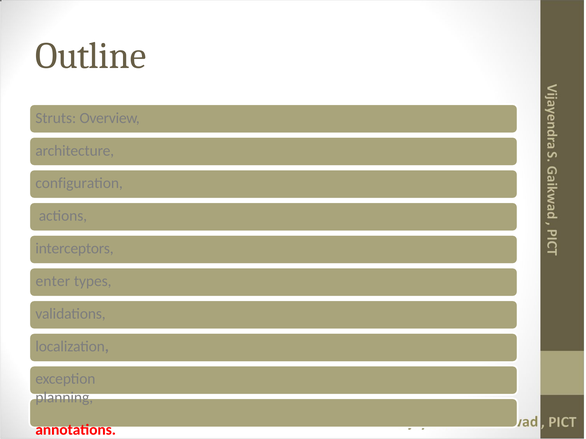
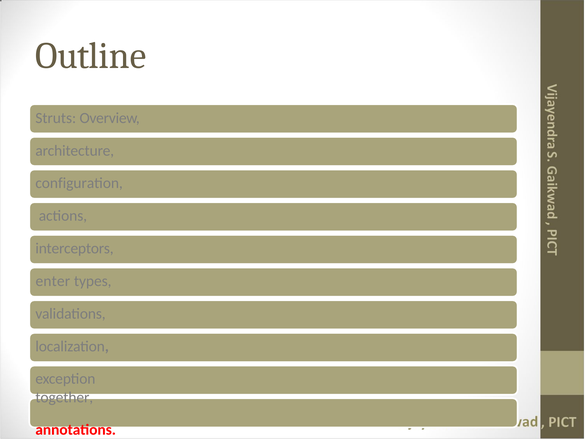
planning: planning -> together (64, 398)
